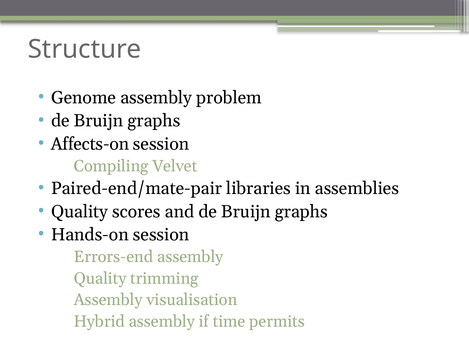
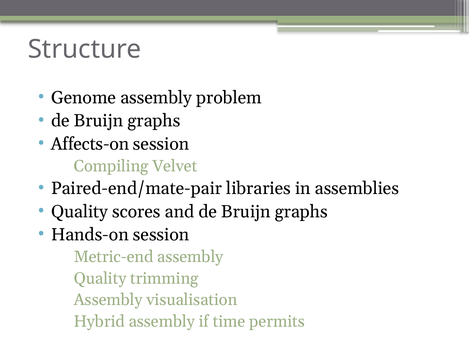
Errors-end: Errors-end -> Metric-end (114, 257)
